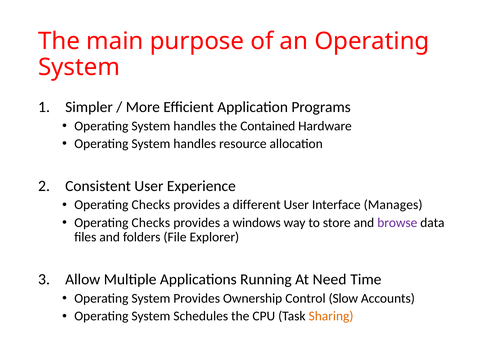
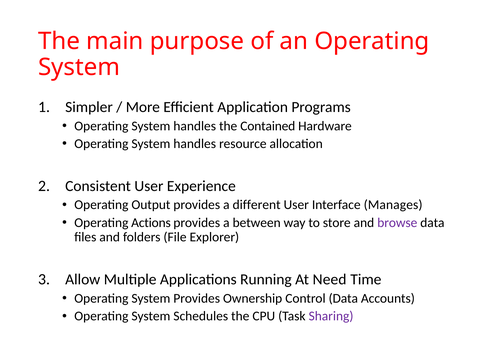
Checks: Checks -> Output (151, 205)
Checks: Checks -> Actions (151, 223)
windows: windows -> between (257, 223)
Control Slow: Slow -> Data (343, 299)
Sharing colour: orange -> purple (331, 316)
